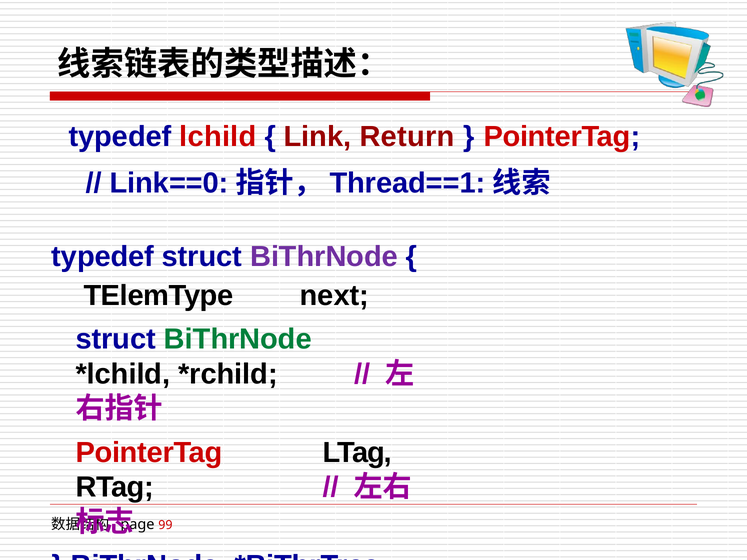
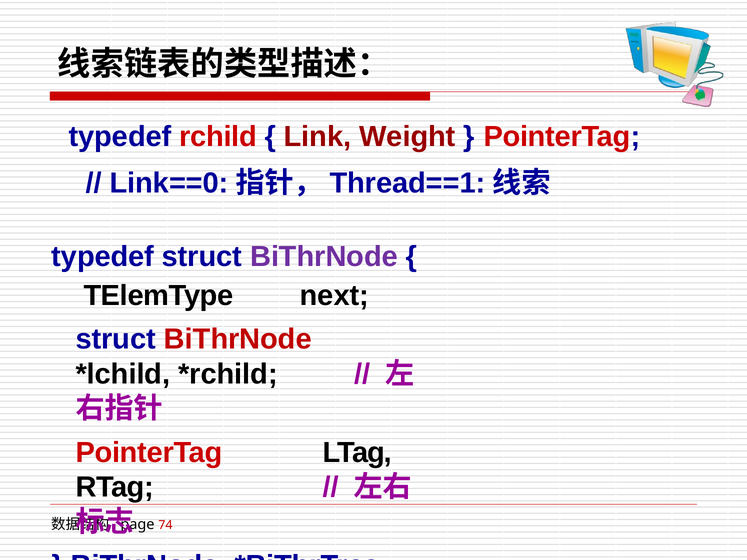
lchild: lchild -> rchild (218, 137)
Return: Return -> Weight (407, 137)
BiThrNode colour: green -> red (238, 339)
99: 99 -> 74 (165, 526)
